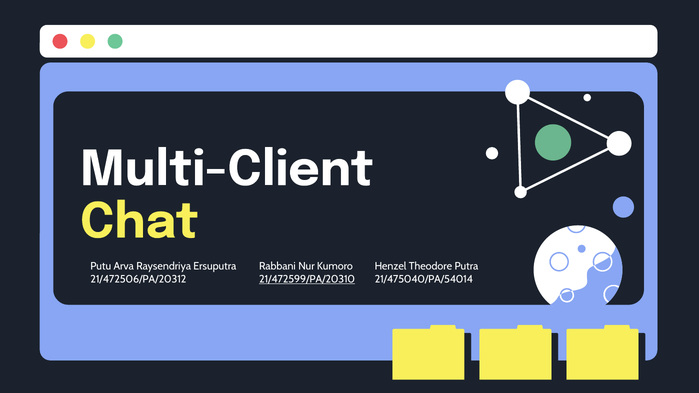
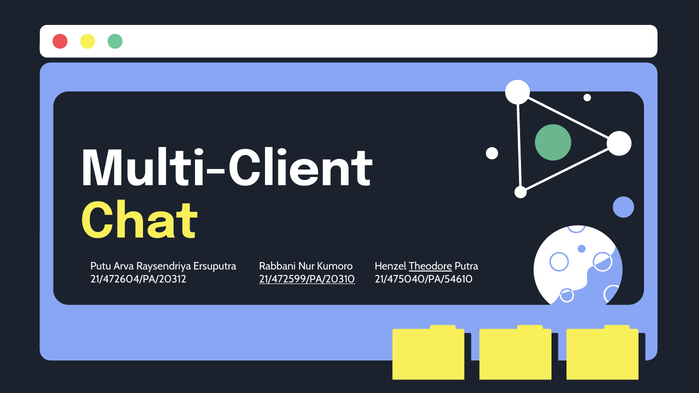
Theodore underline: none -> present (430, 267)
21/472506/PA/20312: 21/472506/PA/20312 -> 21/472604/PA/20312 (138, 279)
21/475040/PA/54014: 21/475040/PA/54014 -> 21/475040/PA/54610 (424, 279)
